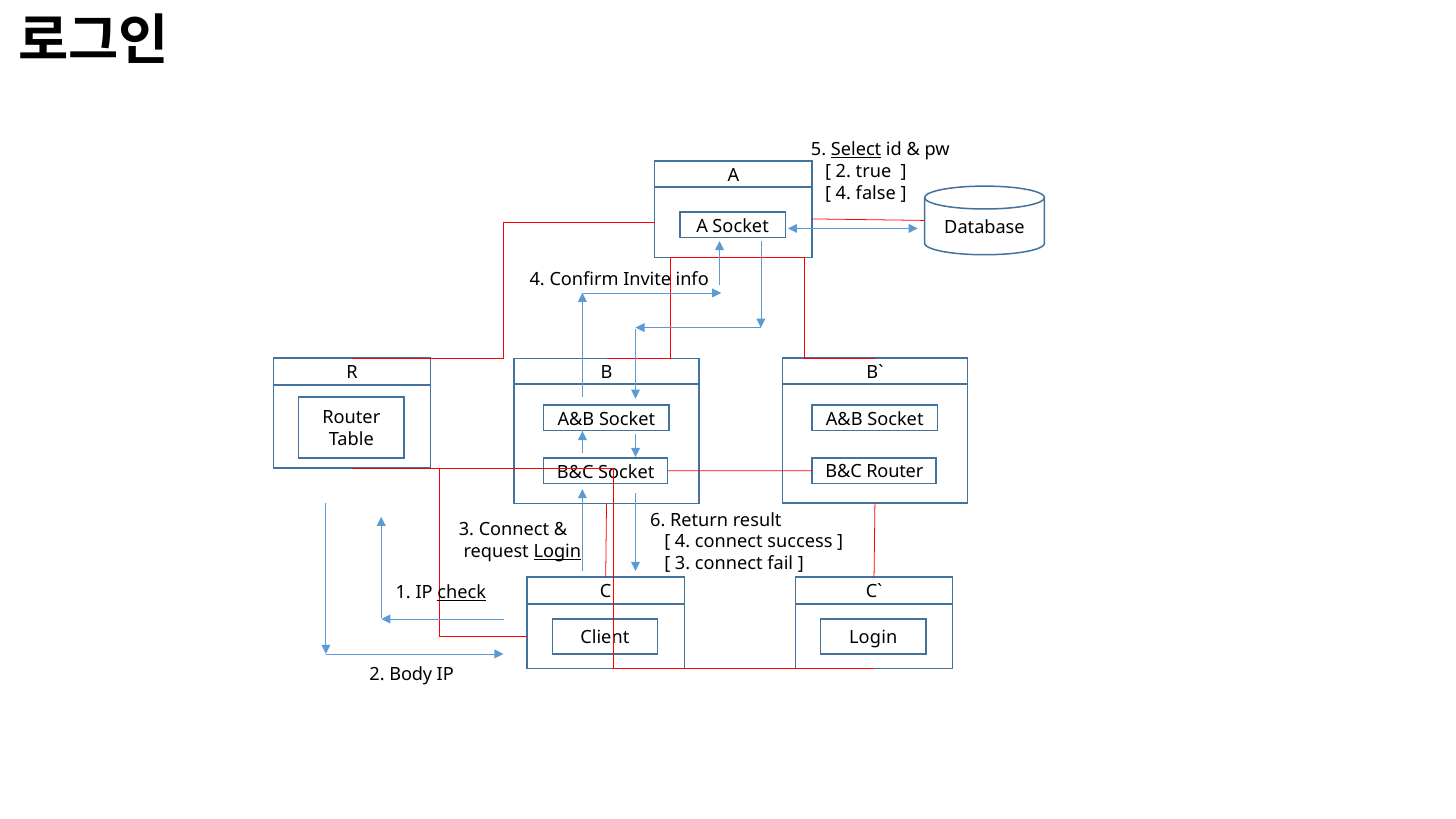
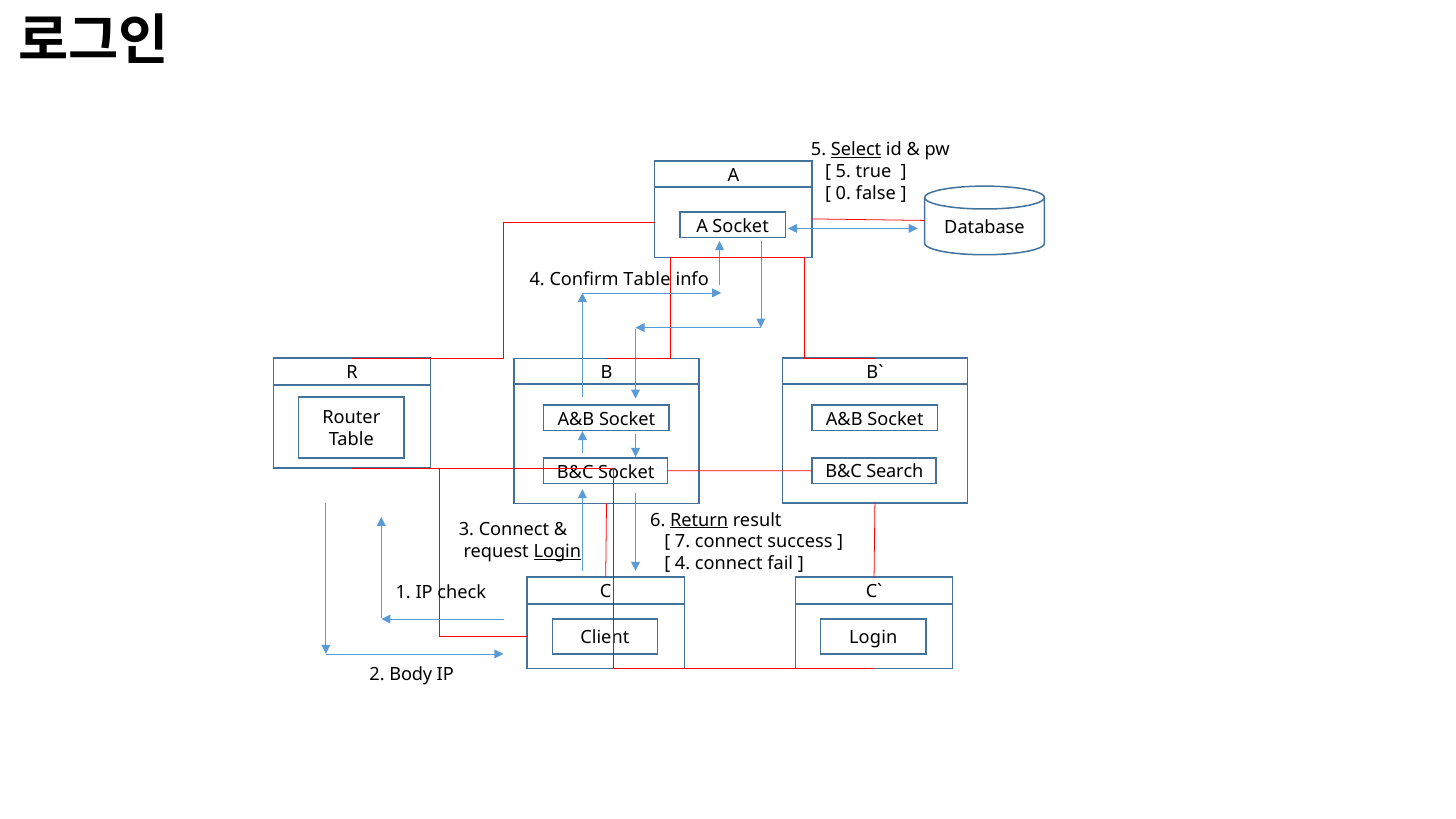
2: 2 -> 5 (843, 172)
4: 4 -> 0 (843, 194)
Confirm Invite: Invite -> Table (647, 279)
B&C Router: Router -> Search (895, 472)
Return underline: none -> present (699, 520)
4: 4 -> 7 (683, 542)
3: 3 -> 4 (683, 564)
check underline: present -> none (462, 593)
